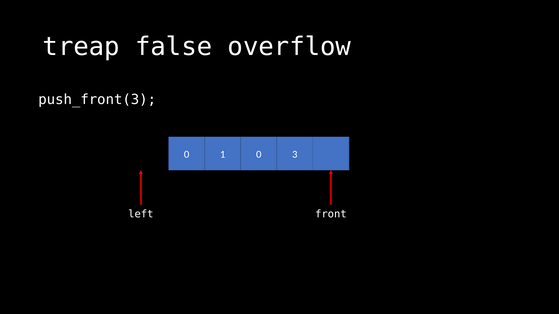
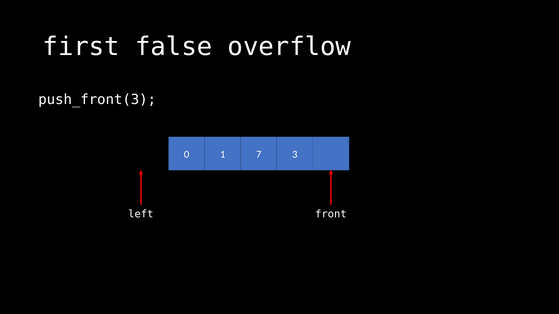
treap: treap -> first (81, 47)
1 0: 0 -> 7 (259, 154)
